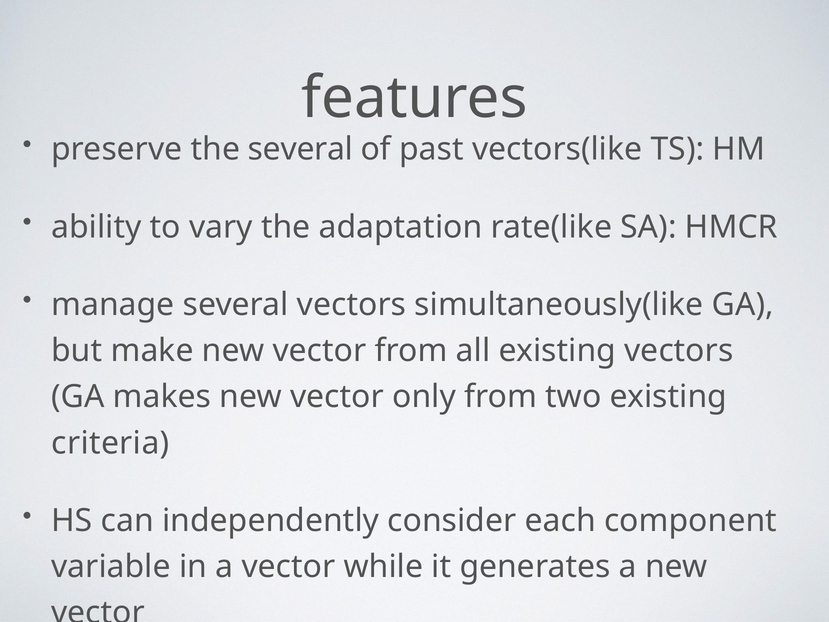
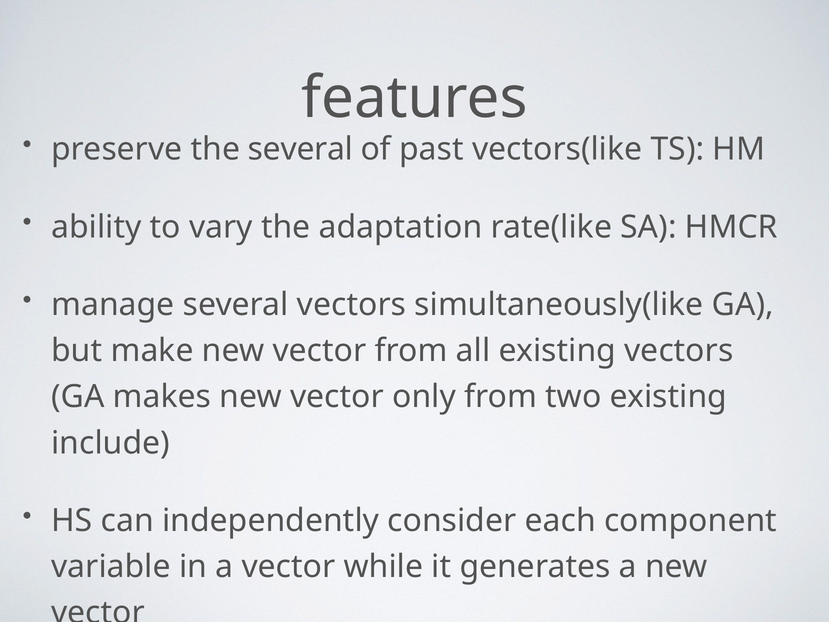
criteria: criteria -> include (111, 443)
